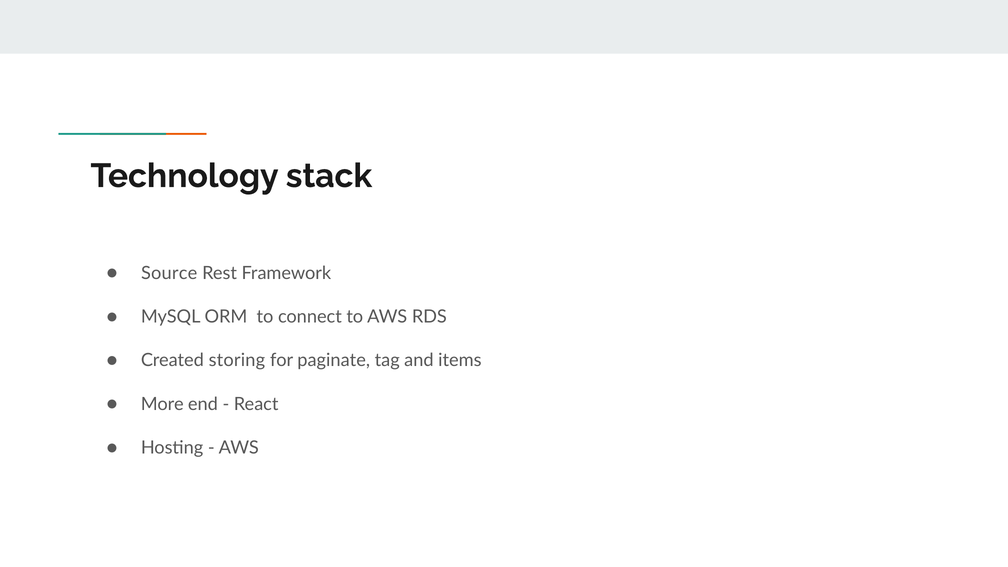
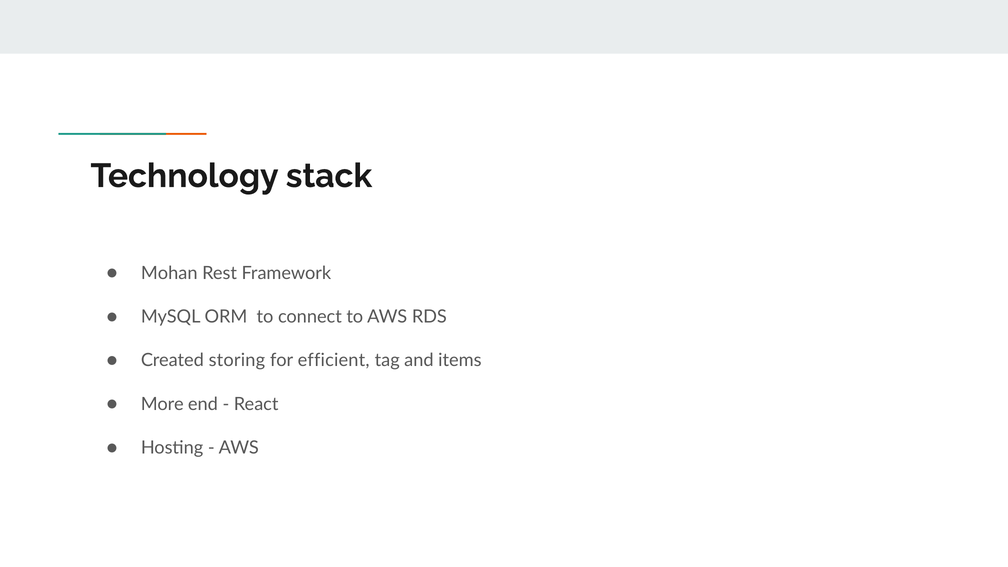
Source: Source -> Mohan (169, 273)
paginate: paginate -> efficient (334, 360)
